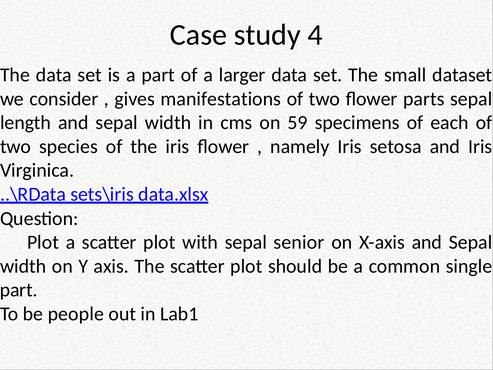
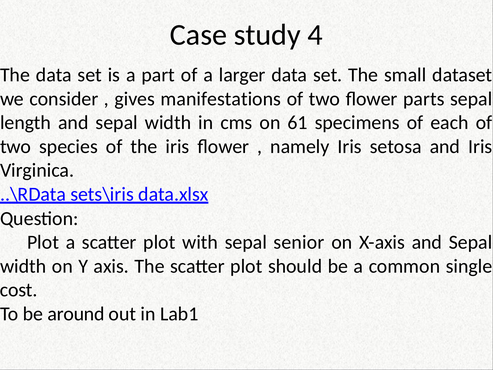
59: 59 -> 61 (298, 123)
part: part -> cost (19, 290)
people: people -> around (76, 314)
